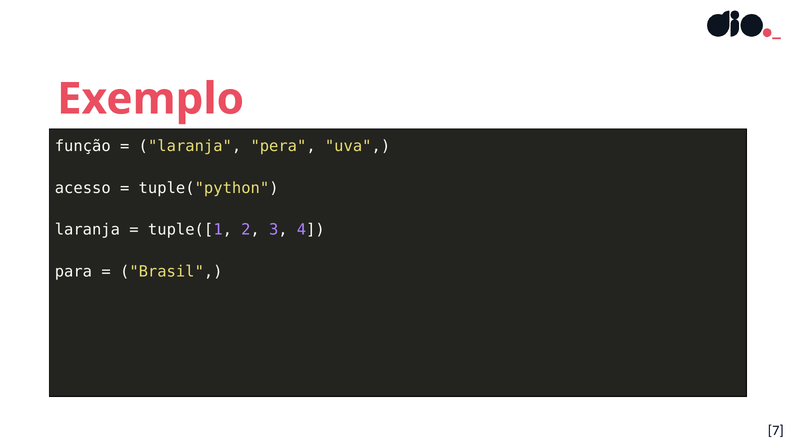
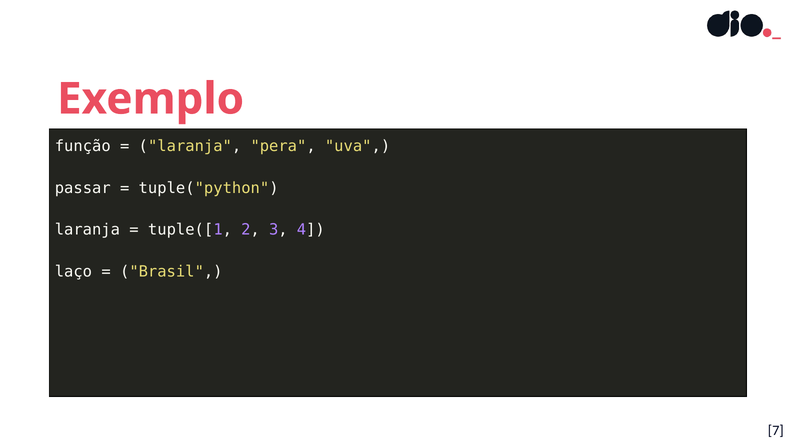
acesso: acesso -> passar (83, 188)
para: para -> laço (73, 272)
